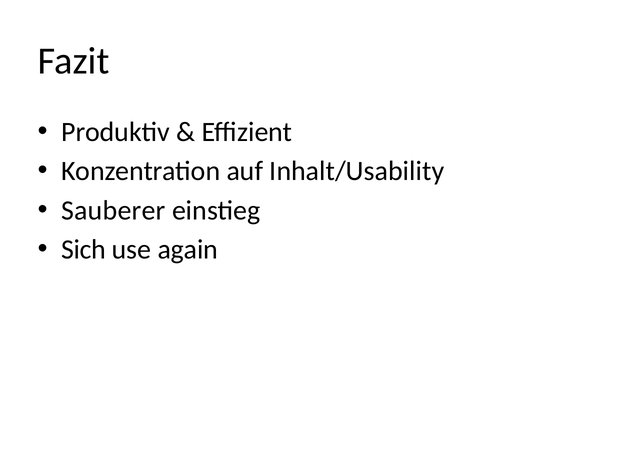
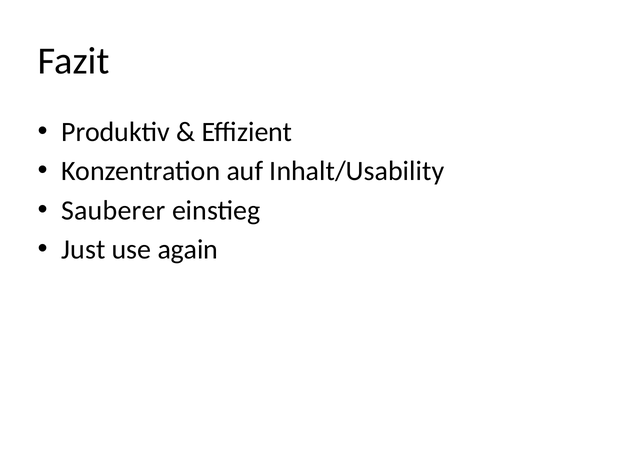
Sich: Sich -> Just (83, 249)
